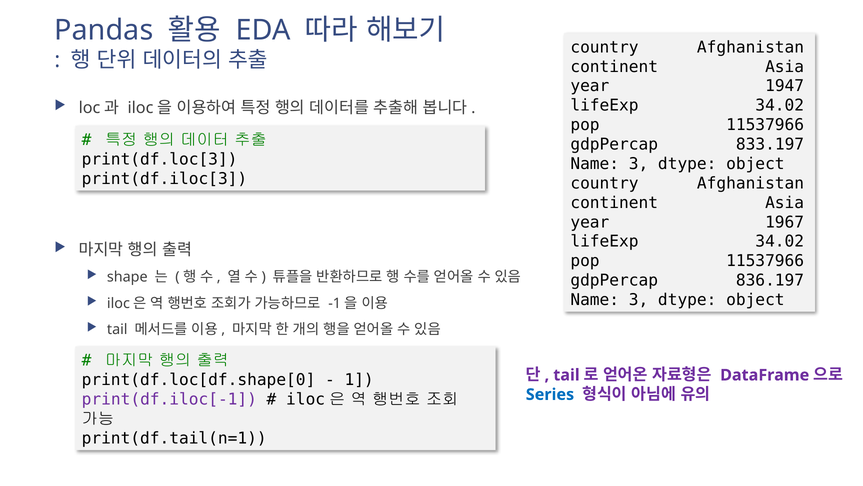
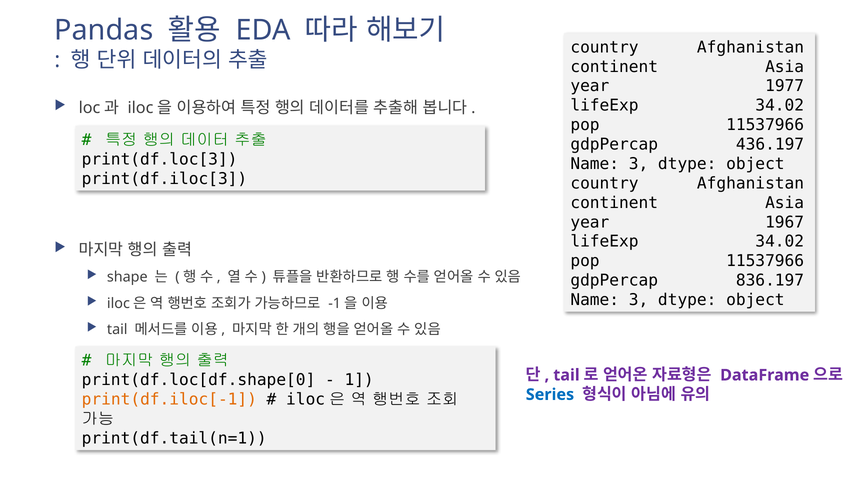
1947: 1947 -> 1977 (785, 86)
833.197: 833.197 -> 436.197 (770, 144)
print(df.iloc[-1 colour: purple -> orange (169, 399)
